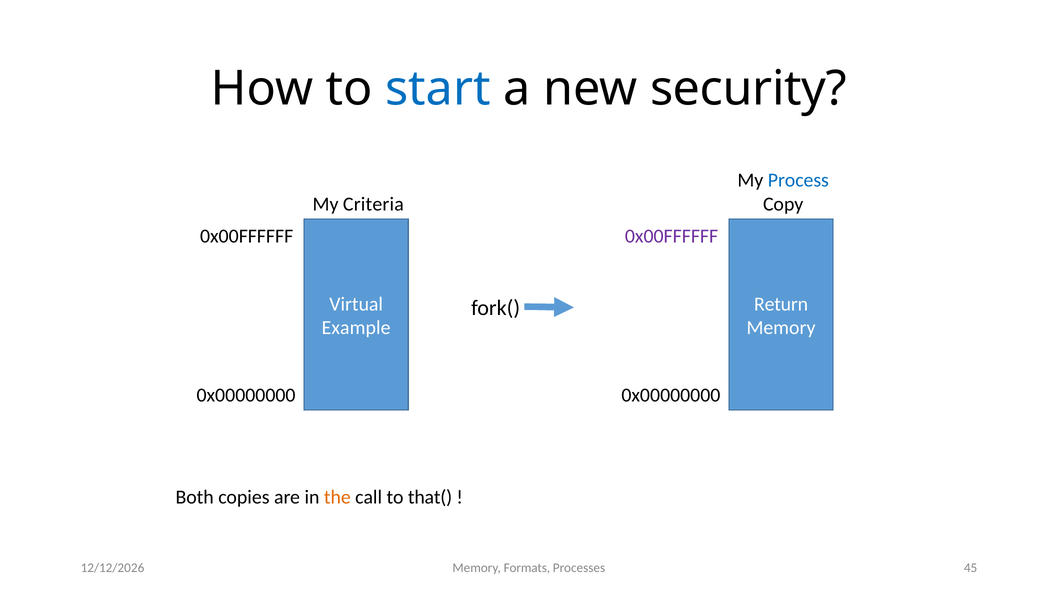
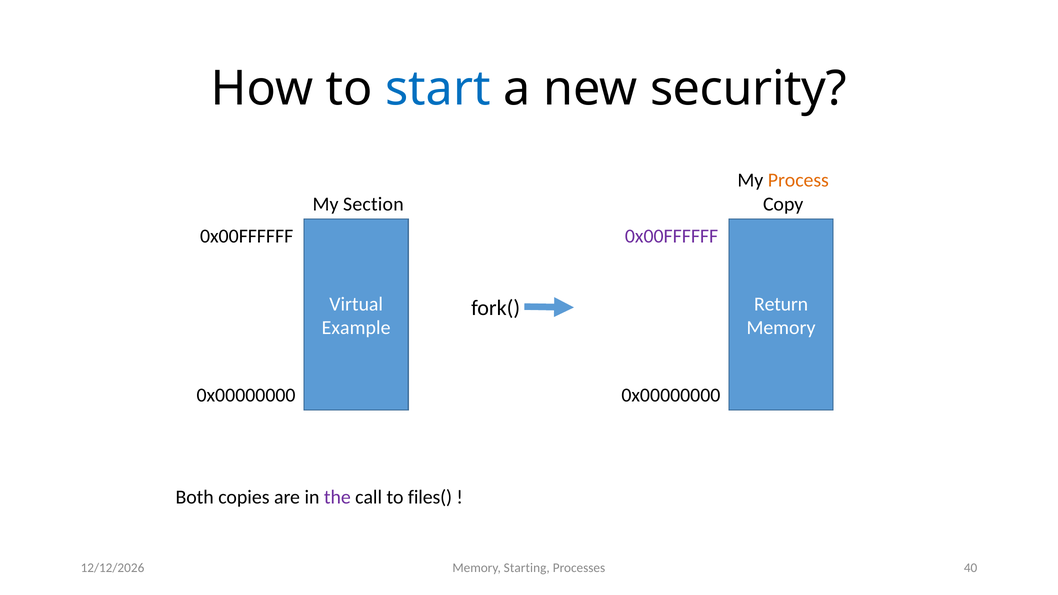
Process colour: blue -> orange (798, 180)
Criteria: Criteria -> Section (373, 204)
the colour: orange -> purple (337, 497)
that(: that( -> files( (430, 497)
Formats: Formats -> Starting (527, 568)
45: 45 -> 40 (971, 568)
